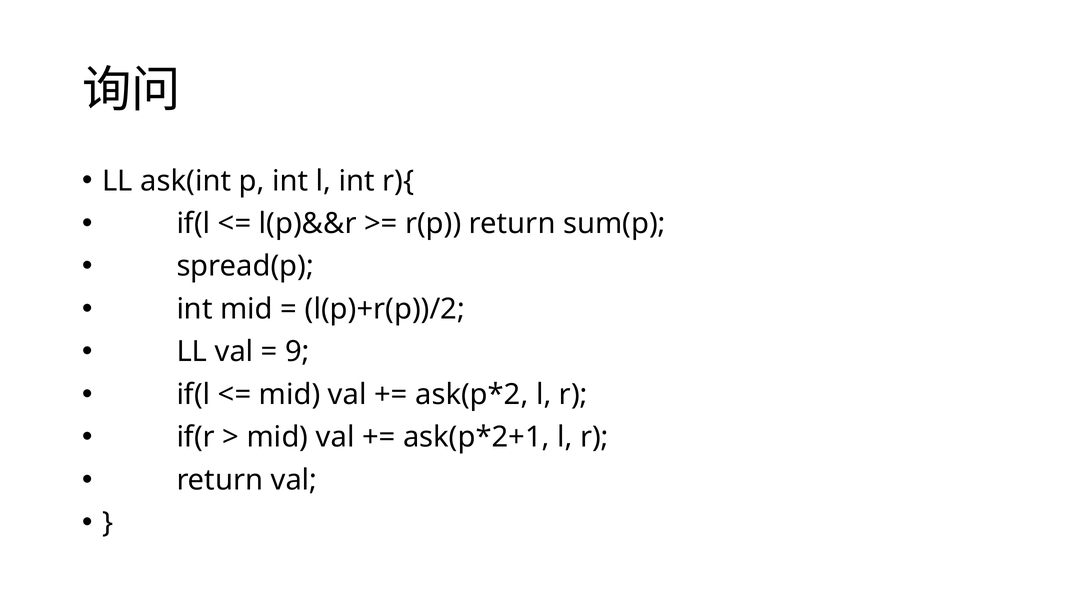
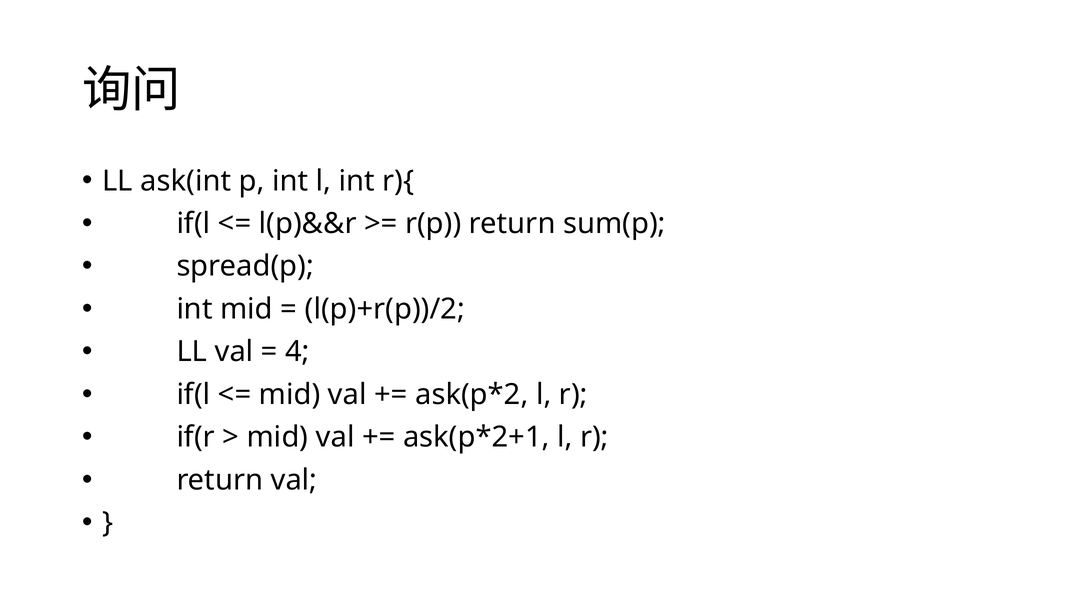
9: 9 -> 4 (297, 352)
